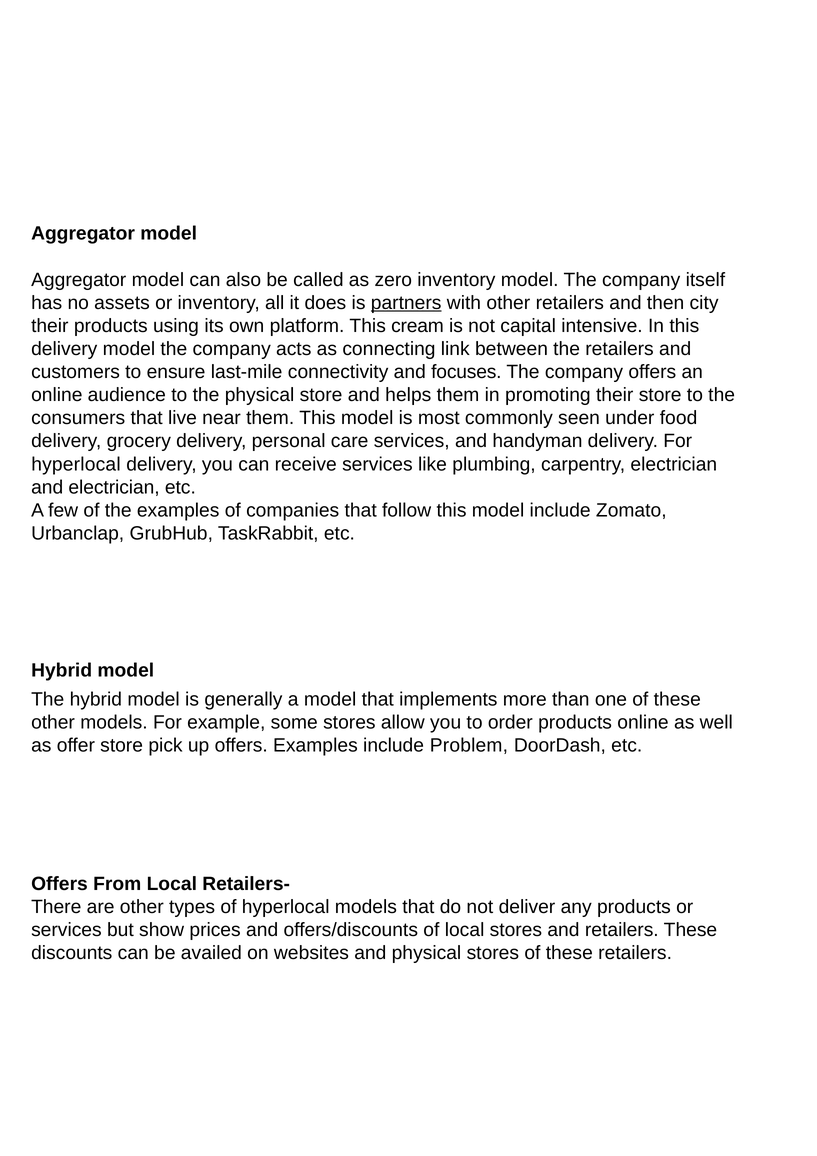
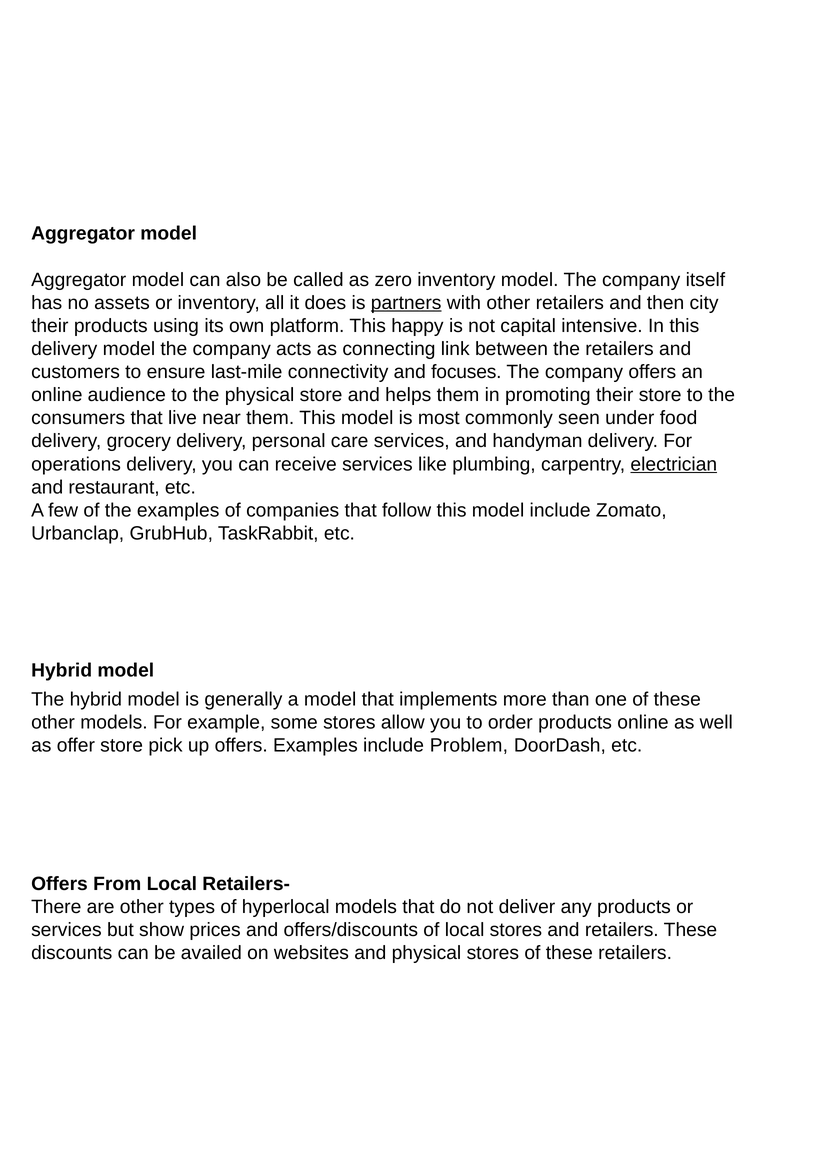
cream: cream -> happy (417, 326)
hyperlocal: hyperlocal -> operations (76, 465)
electrician underline: none -> present (674, 465)
and electrician: electrician -> restaurant (114, 488)
